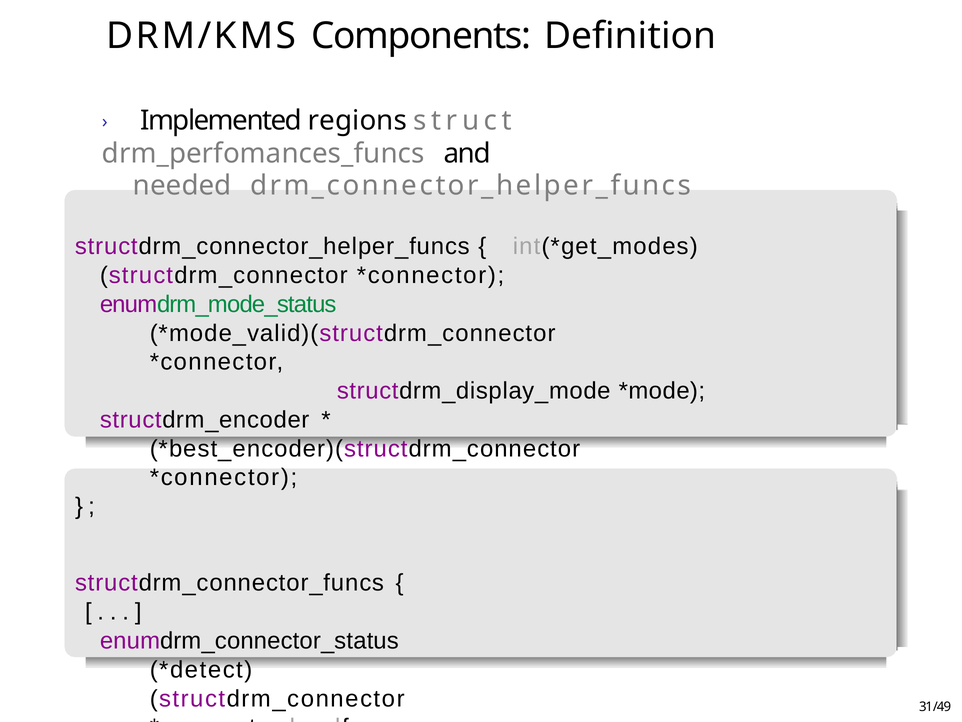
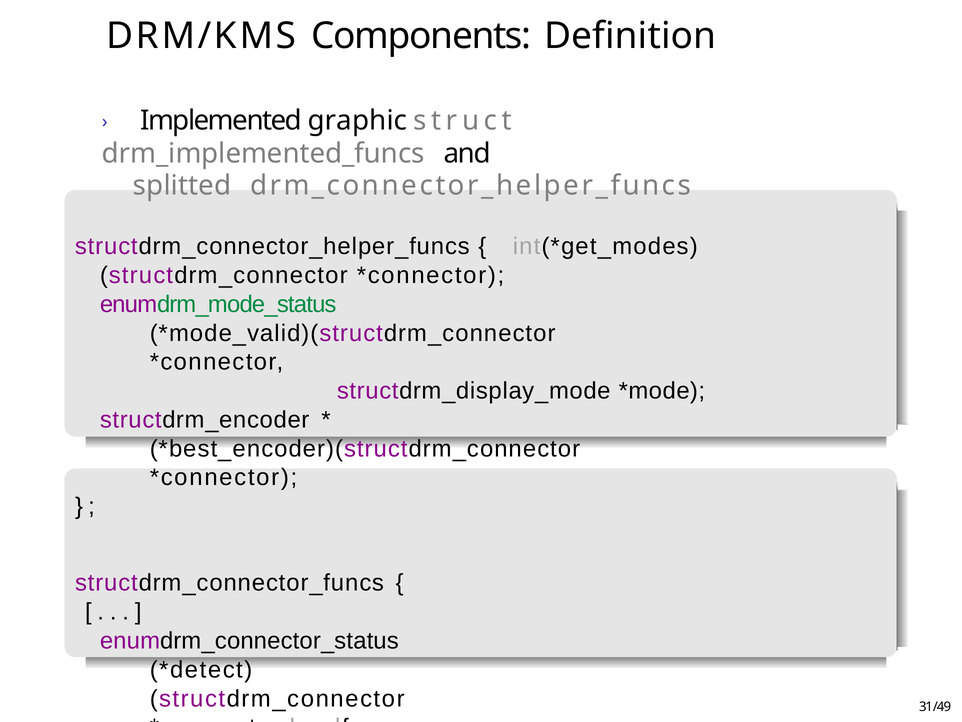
regions: regions -> graphic (357, 121)
drm_perfomances_funcs: drm_perfomances_funcs -> drm_implemented_funcs (263, 154)
needed: needed -> splitted (182, 186)
